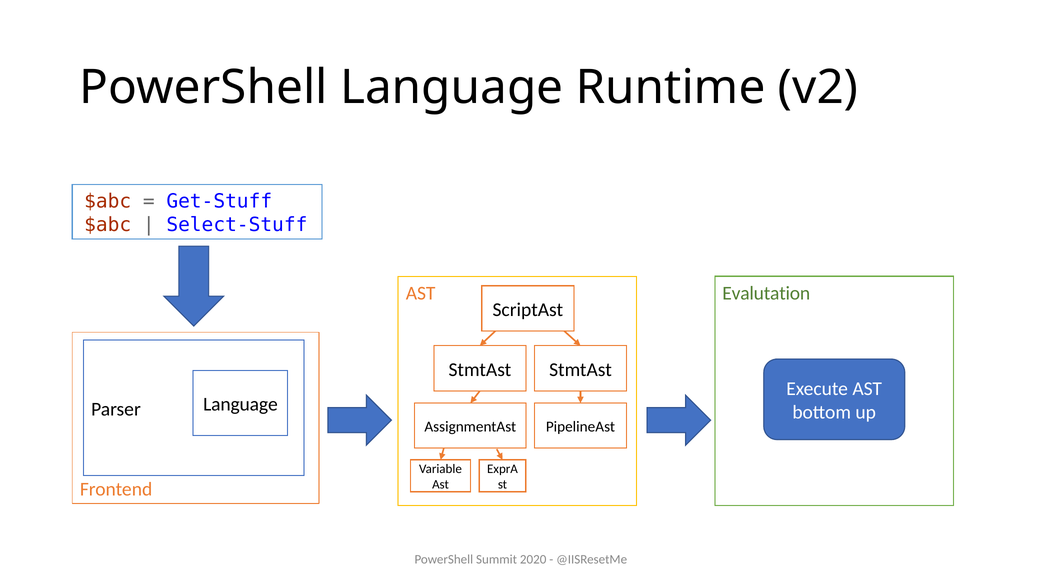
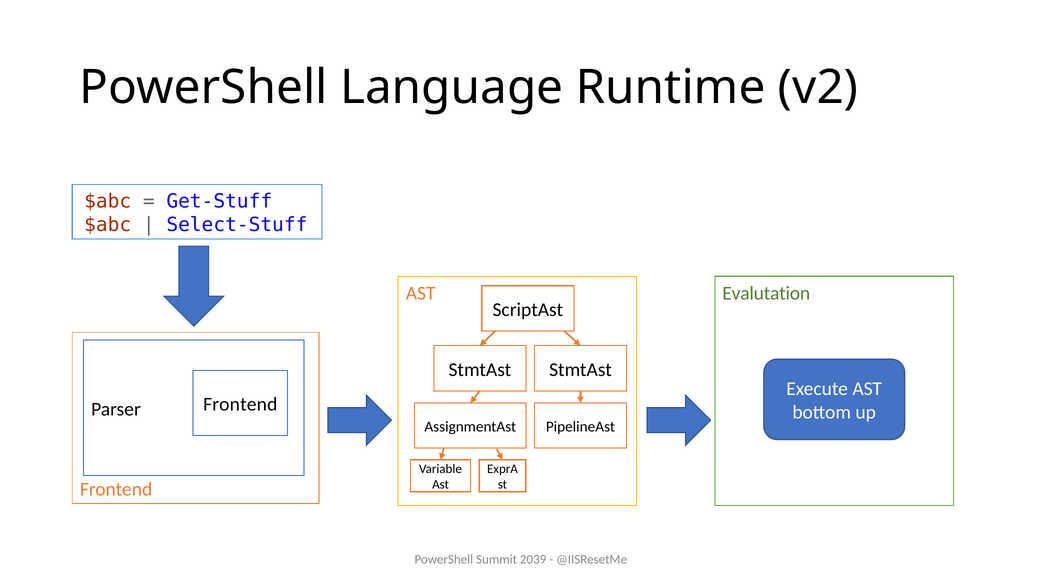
Parser Language: Language -> Frontend (240, 405)
2020: 2020 -> 2039 (533, 560)
